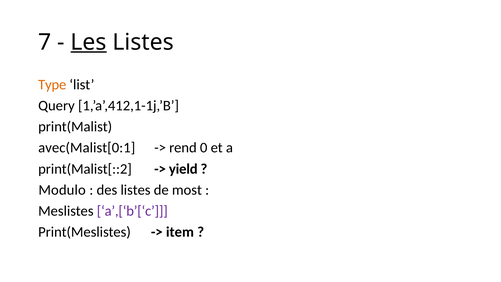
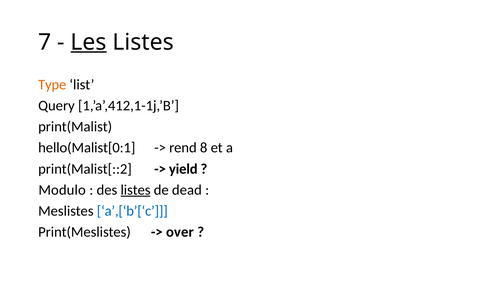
avec(Malist[0:1: avec(Malist[0:1 -> hello(Malist[0:1 (87, 148)
0: 0 -> 8 (204, 148)
listes underline: none -> present (136, 190)
most: most -> dead (187, 190)
a’,[‘b’[‘c colour: purple -> blue (132, 211)
item: item -> over (180, 232)
